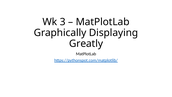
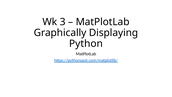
Greatly: Greatly -> Python (86, 44)
